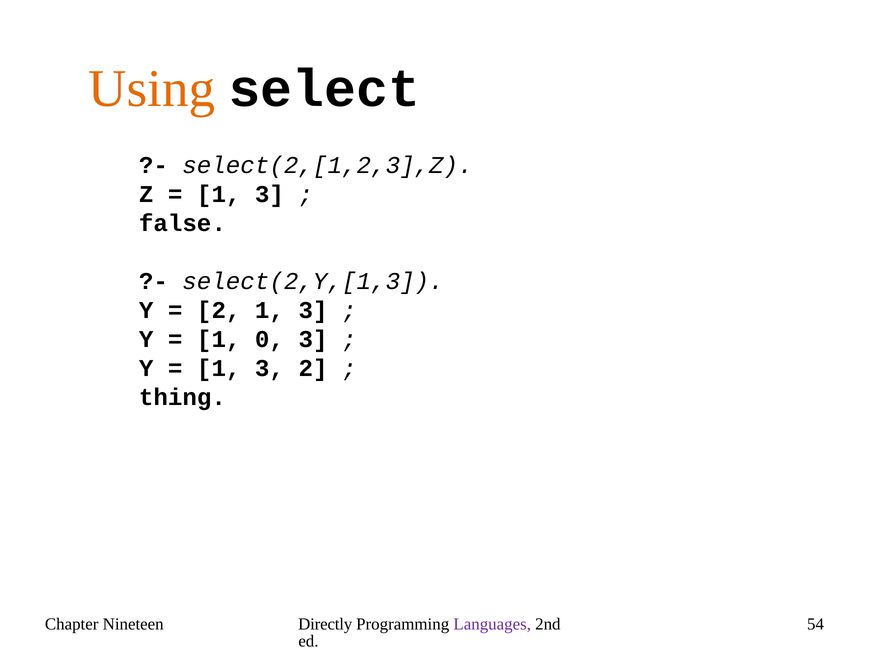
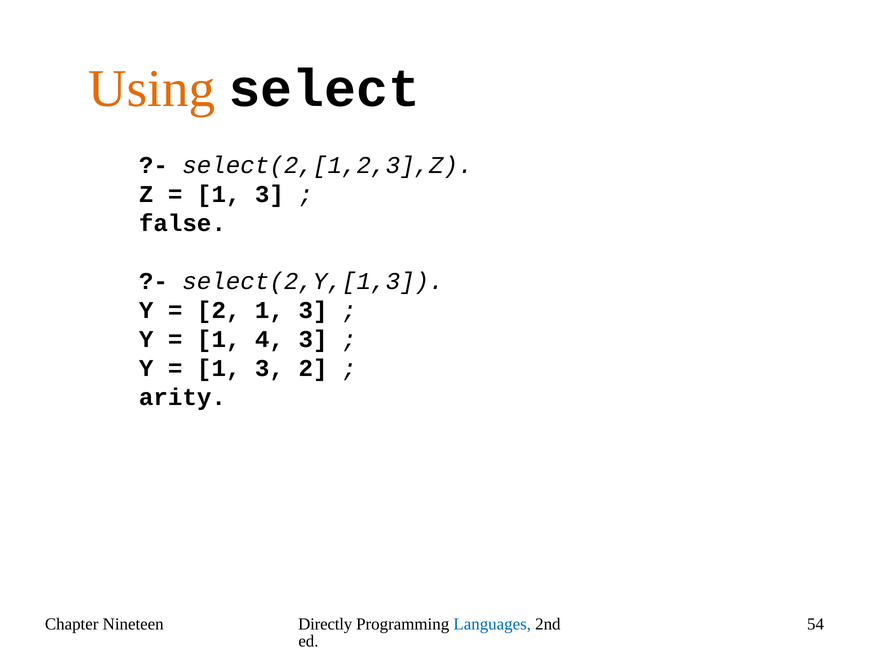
0: 0 -> 4 (269, 339)
thing: thing -> arity (182, 397)
Languages colour: purple -> blue (492, 624)
